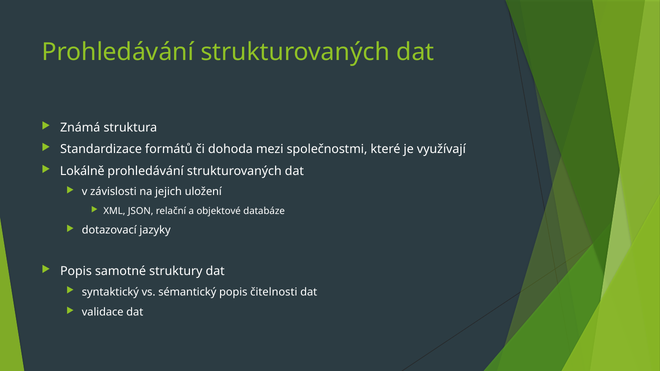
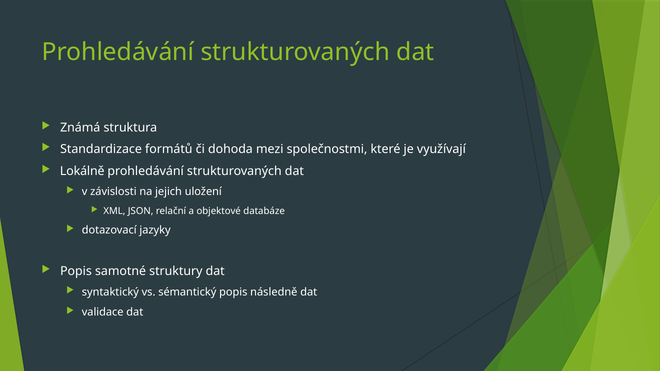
čitelnosti: čitelnosti -> následně (274, 292)
